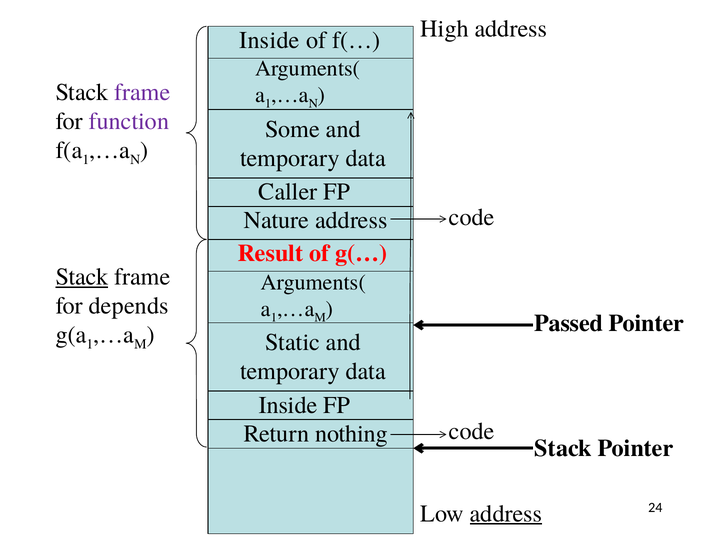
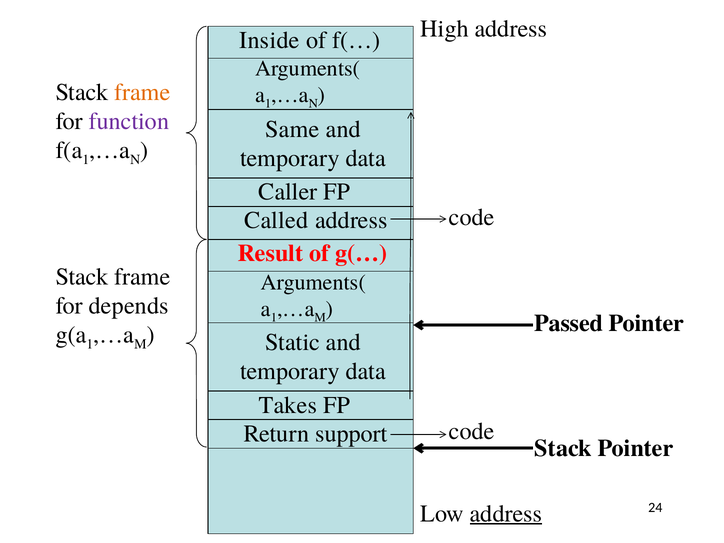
frame colour: purple -> orange (142, 92)
Some: Some -> Same (292, 129)
Nature: Nature -> Called (276, 220)
Stack underline: present -> none (82, 277)
Inside: Inside -> Takes (288, 405)
nothing: nothing -> support (351, 434)
